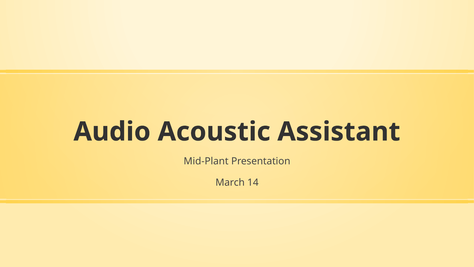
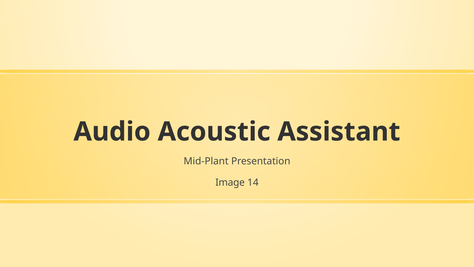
March: March -> Image (230, 182)
